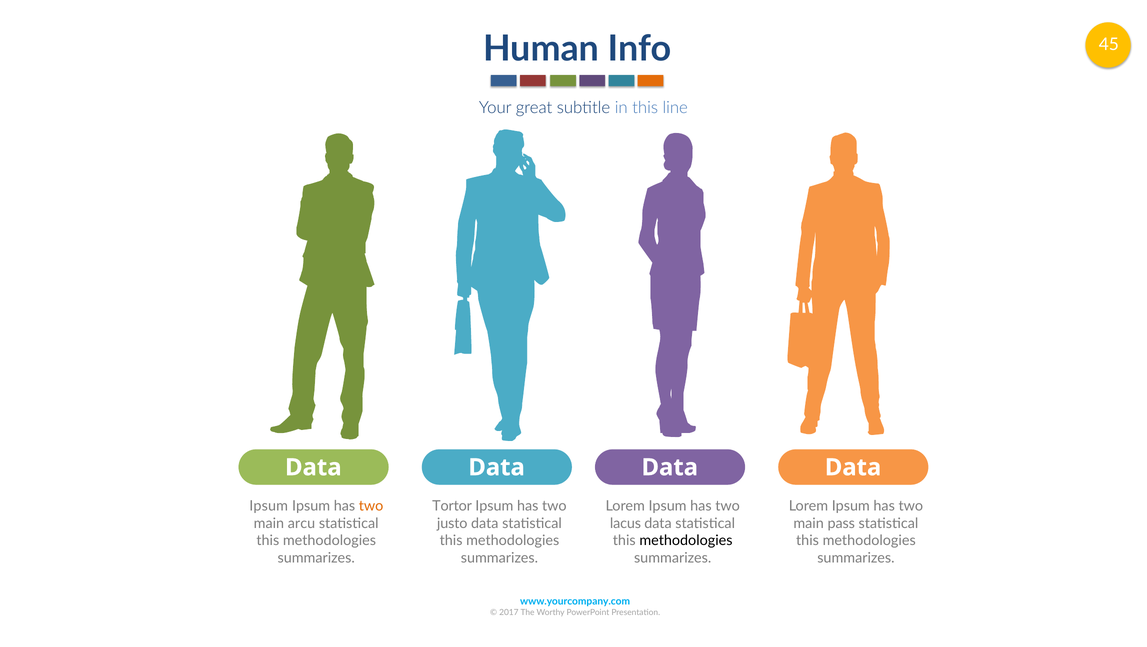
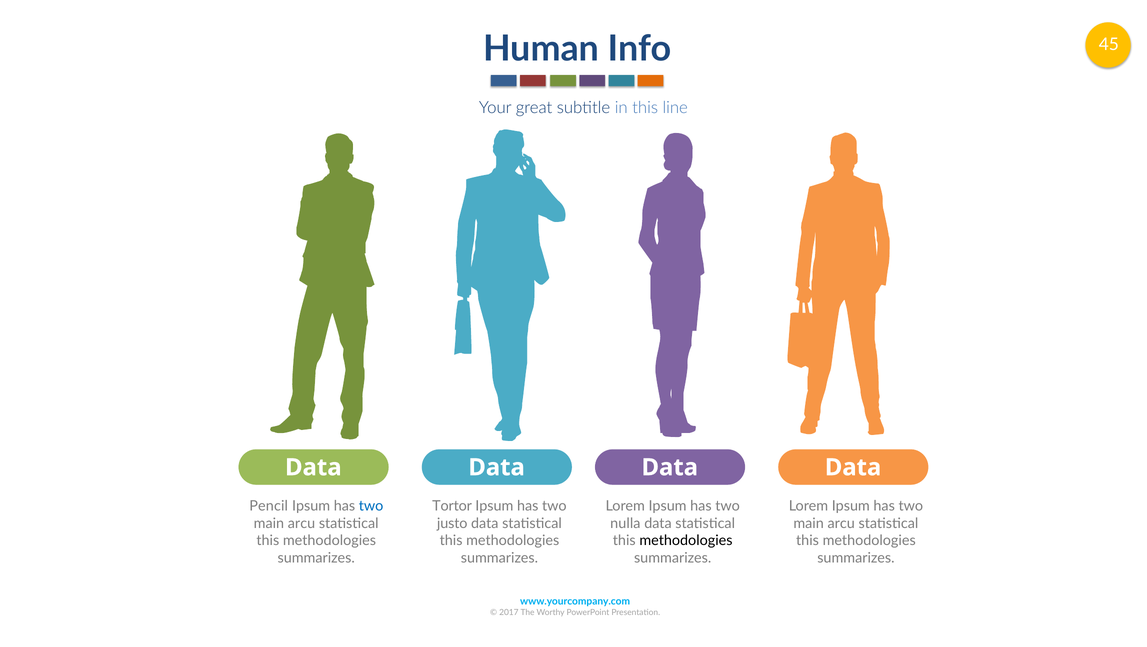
Ipsum: Ipsum -> Pencil (269, 506)
two colour: orange -> blue (371, 506)
lacus: lacus -> nulla (625, 523)
pass: pass -> arcu (841, 523)
